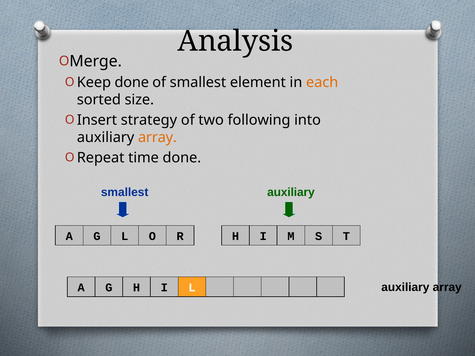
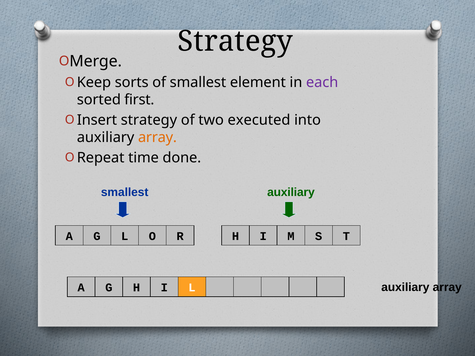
Analysis: Analysis -> Strategy (235, 41)
done: done -> sorts (132, 82)
each colour: orange -> purple (322, 82)
size: size -> first (139, 100)
following: following -> executed (259, 120)
